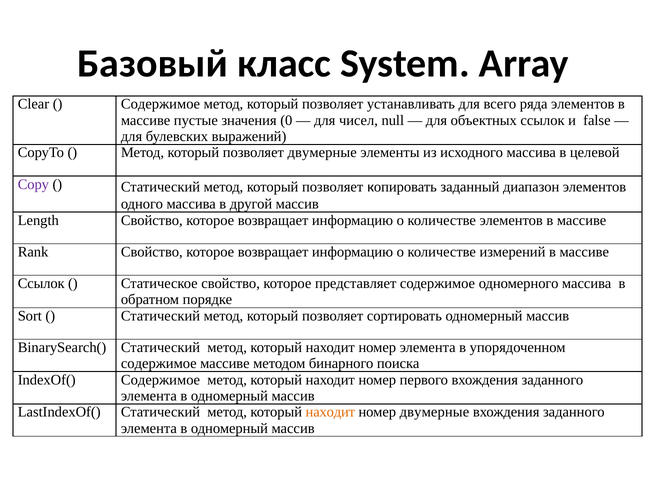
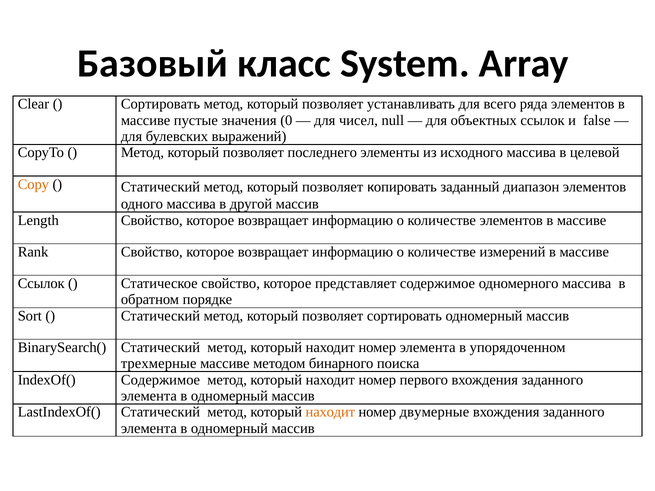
Содержимое: Содержимое -> Сортировать (161, 104)
позволяет двумерные: двумерные -> последнего (322, 153)
Сору colour: purple -> orange (33, 184)
содержимое: содержимое -> трехмерные (159, 364)
